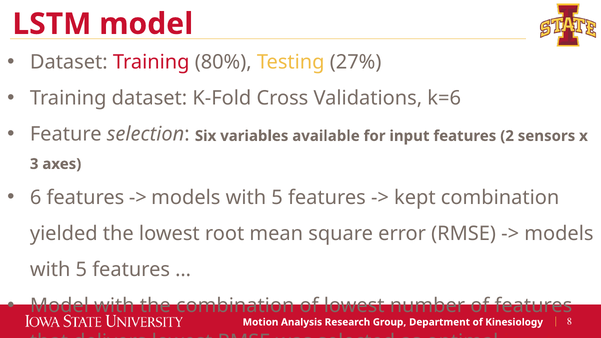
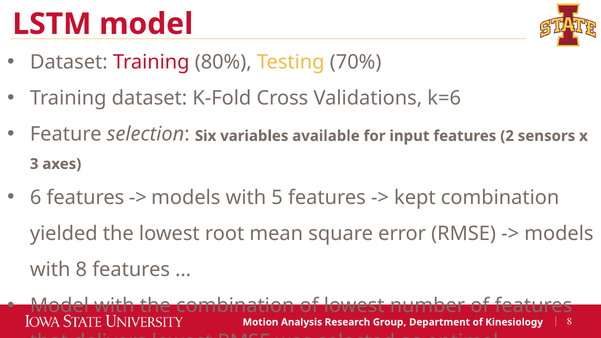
27%: 27% -> 70% (356, 62)
5: 5 -> 8 (81, 270)
